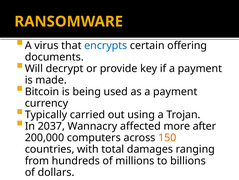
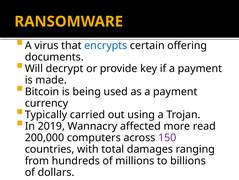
2037: 2037 -> 2019 (51, 126)
after: after -> read (204, 126)
150 colour: orange -> purple (167, 137)
